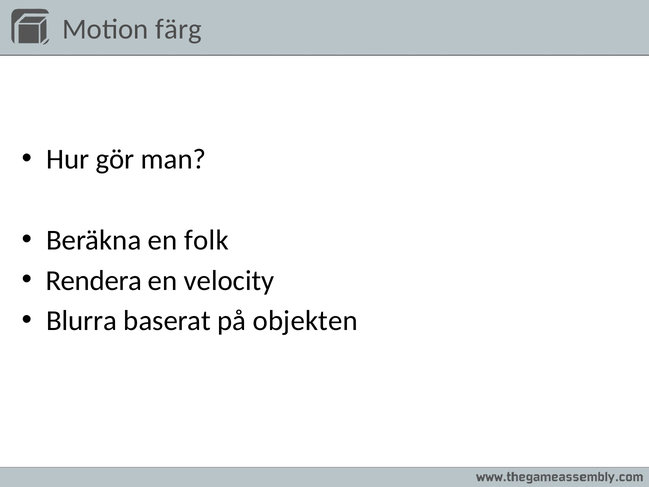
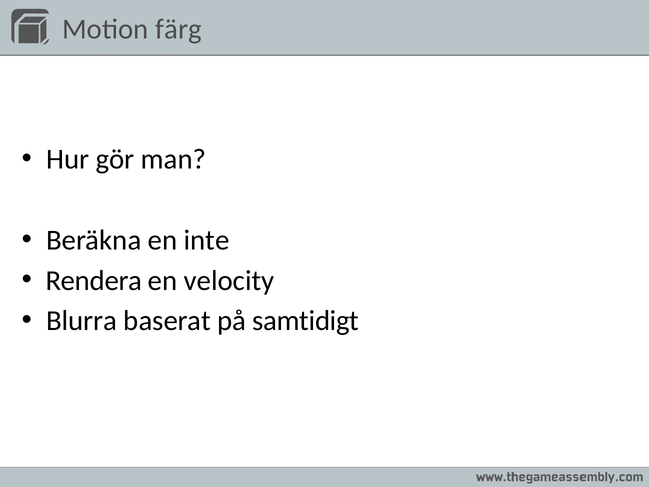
folk: folk -> inte (207, 240)
objekten: objekten -> samtidigt (306, 321)
